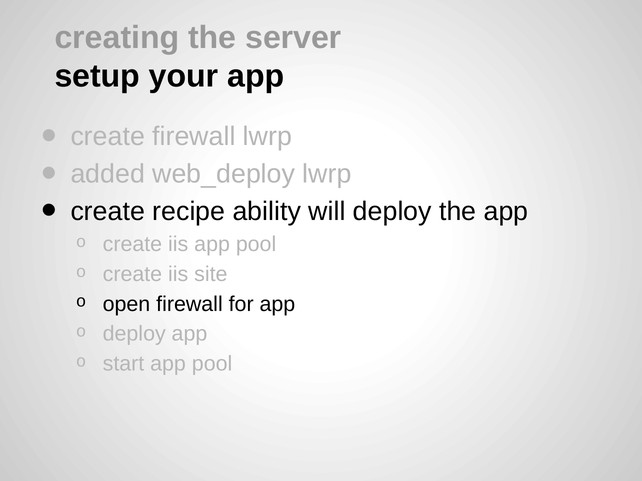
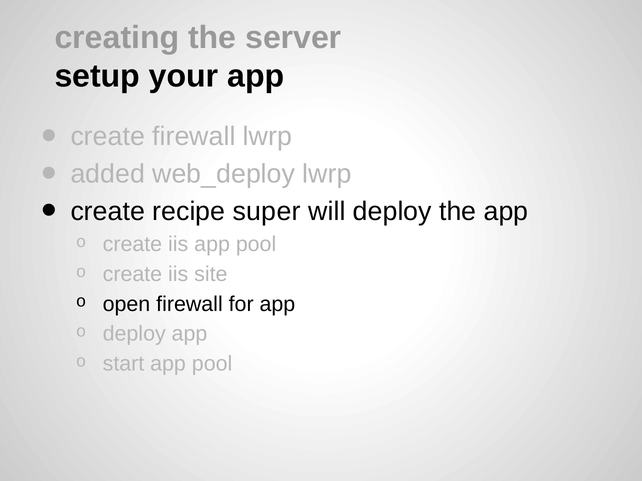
ability: ability -> super (267, 212)
